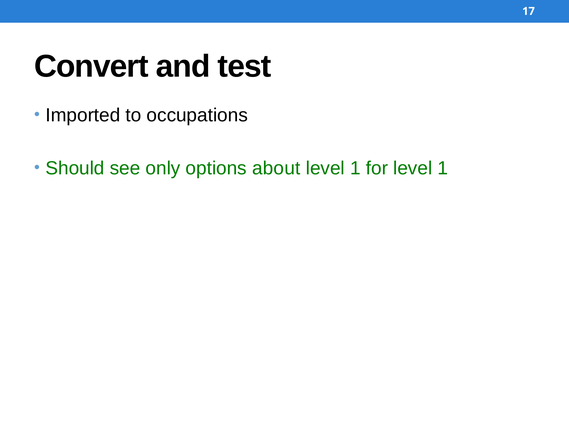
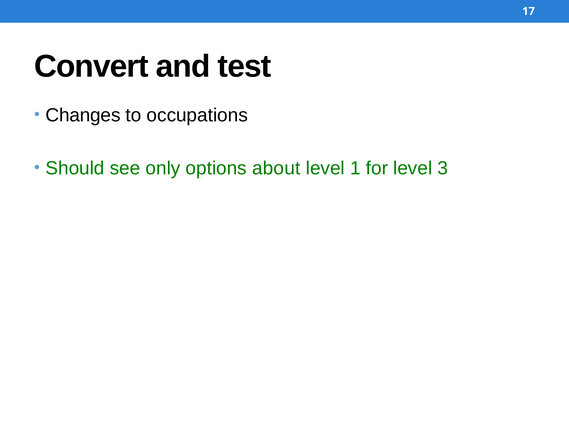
Imported: Imported -> Changes (83, 115)
for level 1: 1 -> 3 (443, 168)
